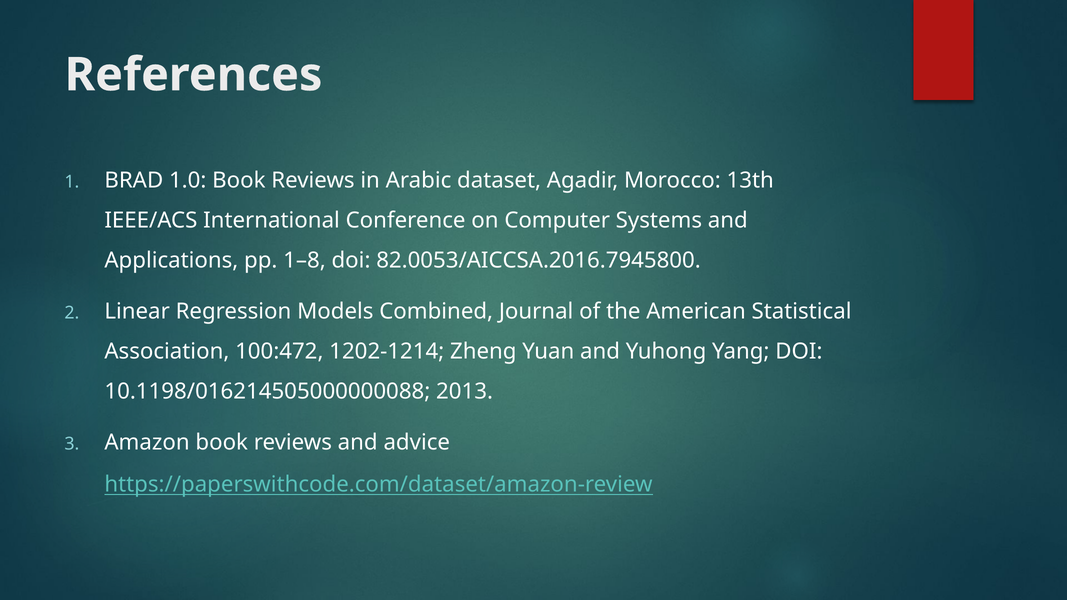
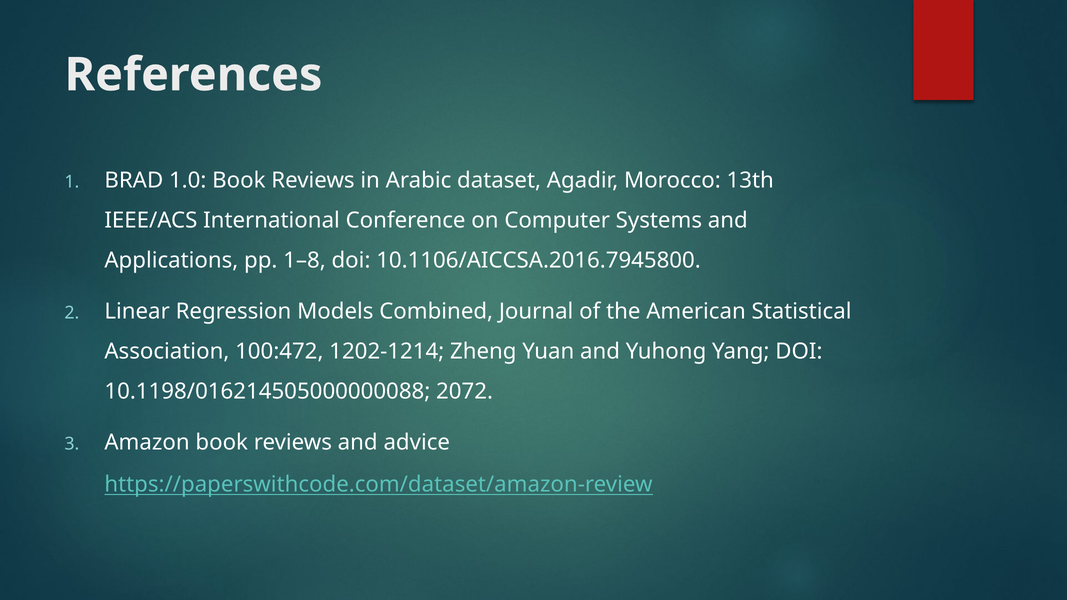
82.0053/AICCSA.2016.7945800: 82.0053/AICCSA.2016.7945800 -> 10.1106/AICCSA.2016.7945800 (539, 260)
2013: 2013 -> 2072 (465, 391)
